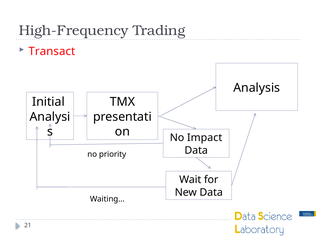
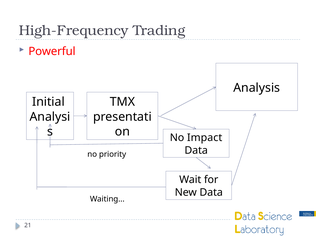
Transact: Transact -> Powerful (52, 51)
